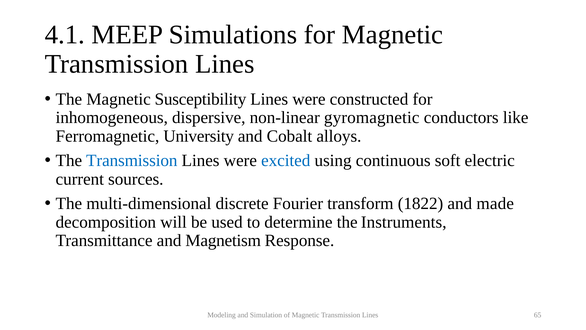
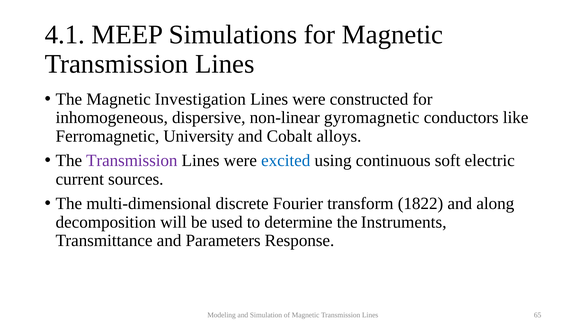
Susceptibility: Susceptibility -> Investigation (200, 99)
Transmission colour: blue -> purple (132, 160)
made: made -> along (495, 203)
Magnetism: Magnetism -> Parameters (223, 240)
